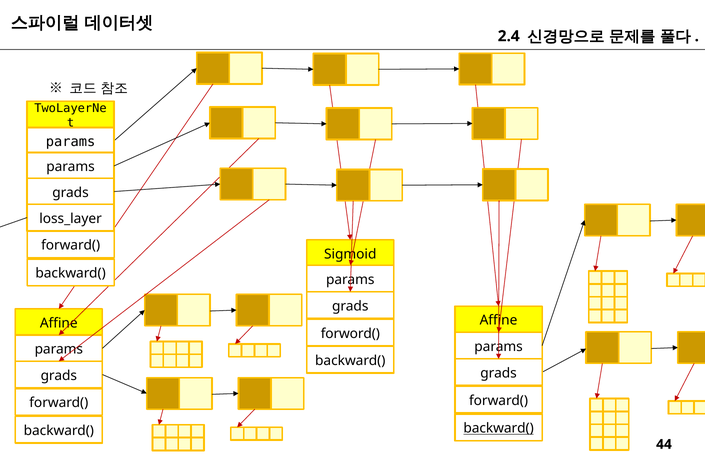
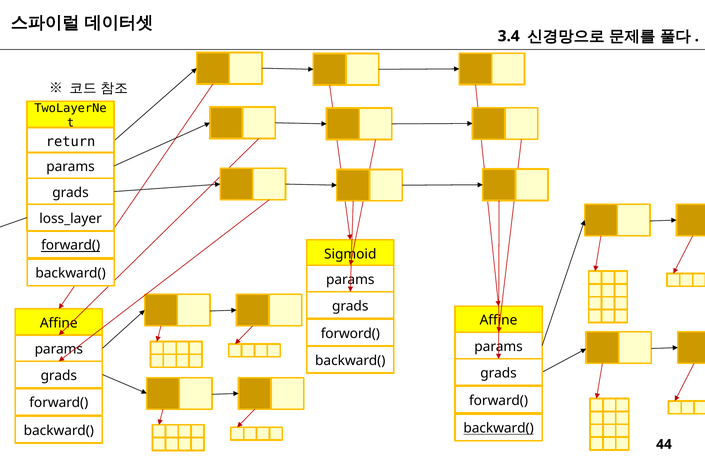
2.4: 2.4 -> 3.4 (509, 36)
params: params -> return (71, 142)
forward( underline: none -> present (71, 245)
